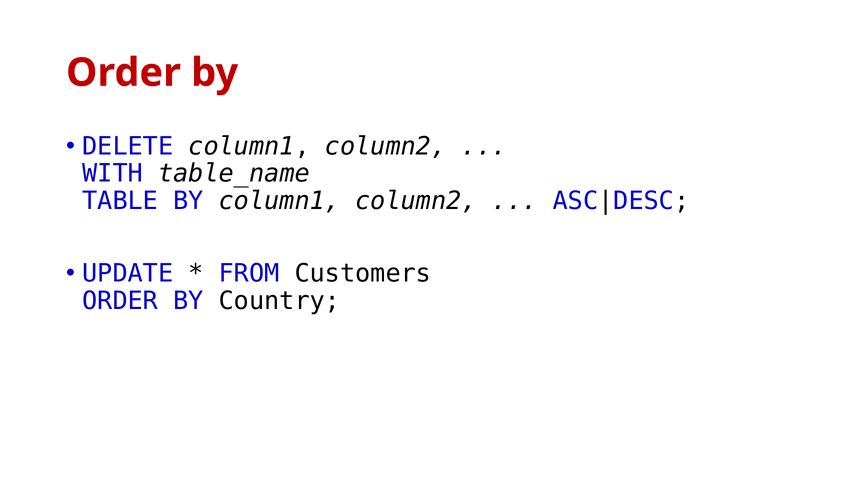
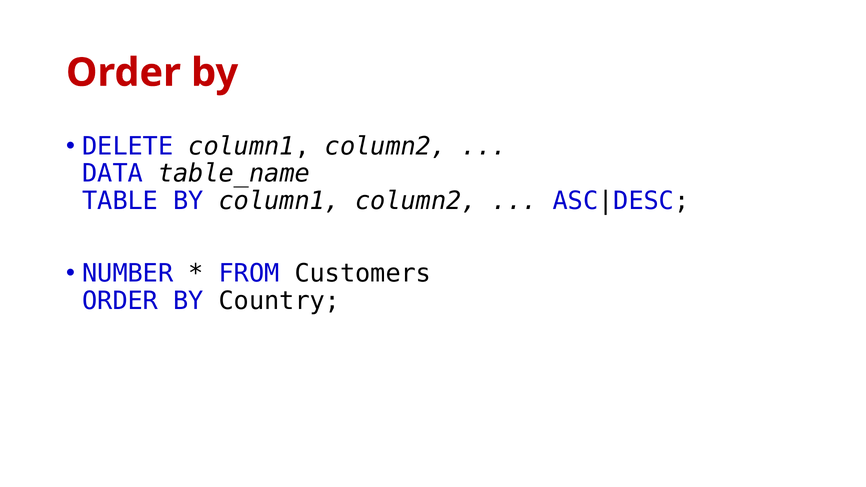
WITH: WITH -> DATA (113, 174)
UPDATE: UPDATE -> NUMBER (128, 274)
